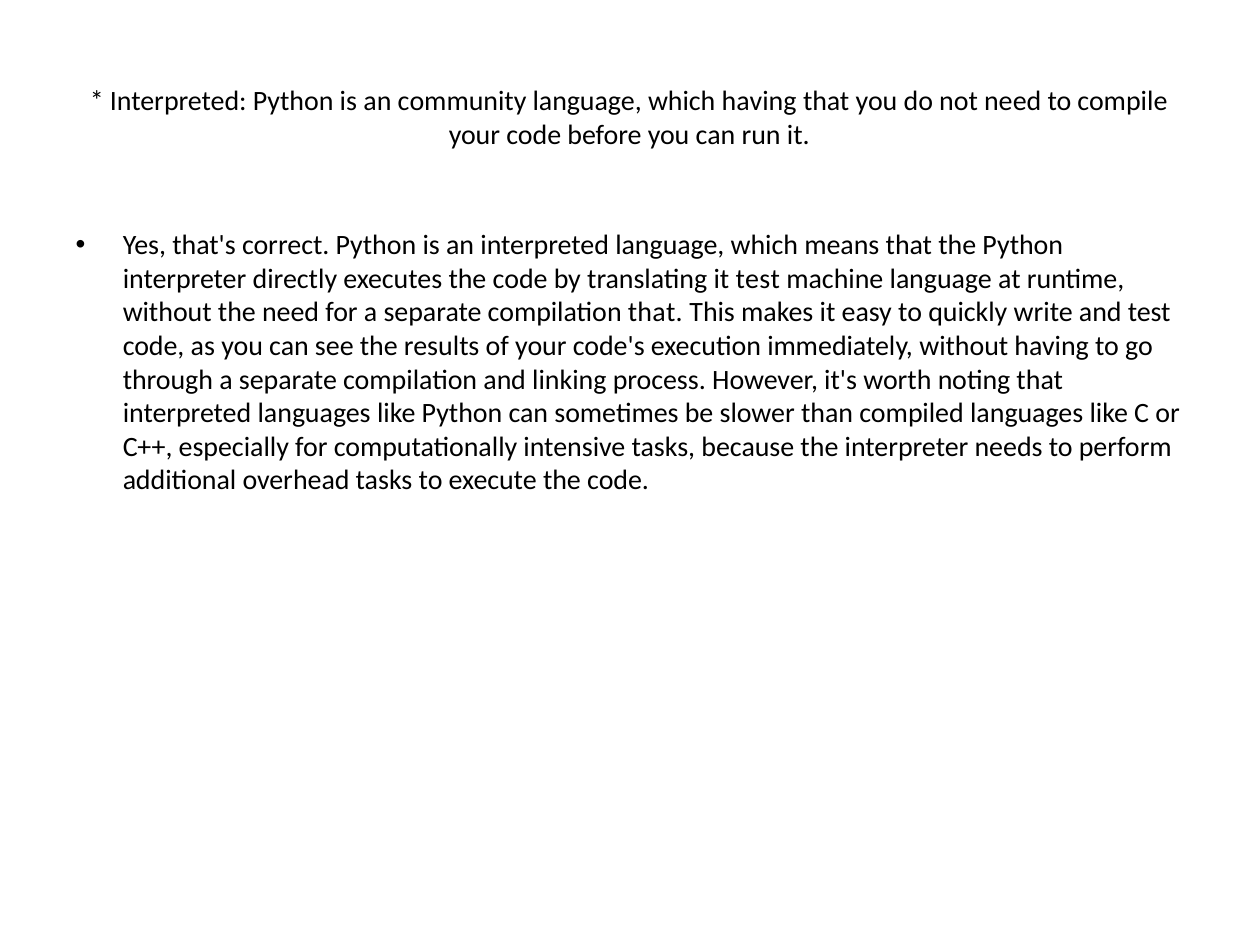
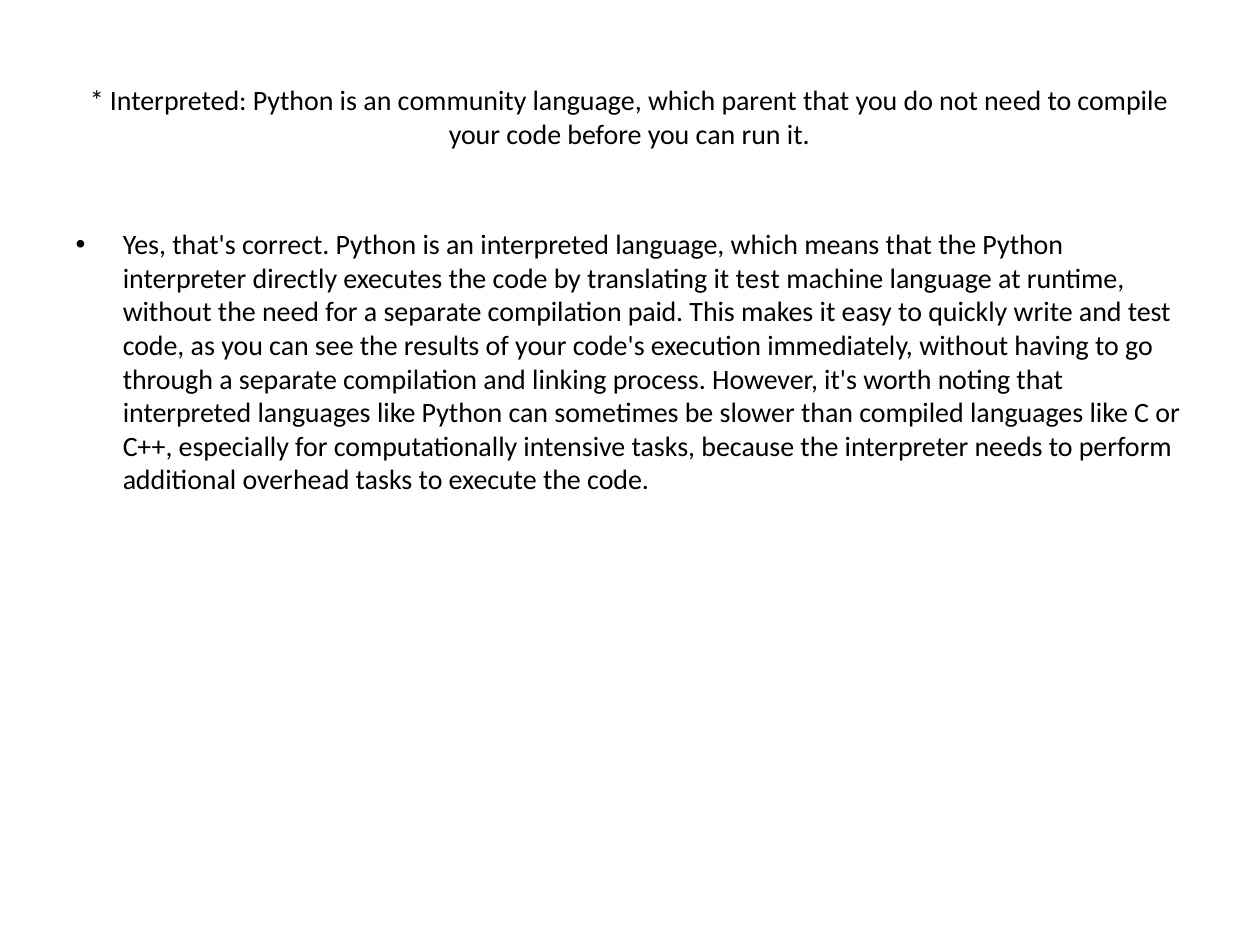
which having: having -> parent (759, 102)
compilation that: that -> paid (656, 312)
